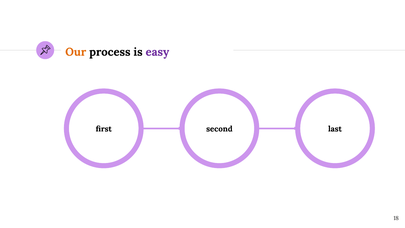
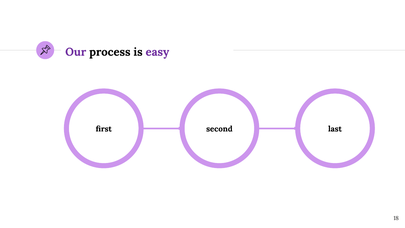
Our colour: orange -> purple (76, 52)
